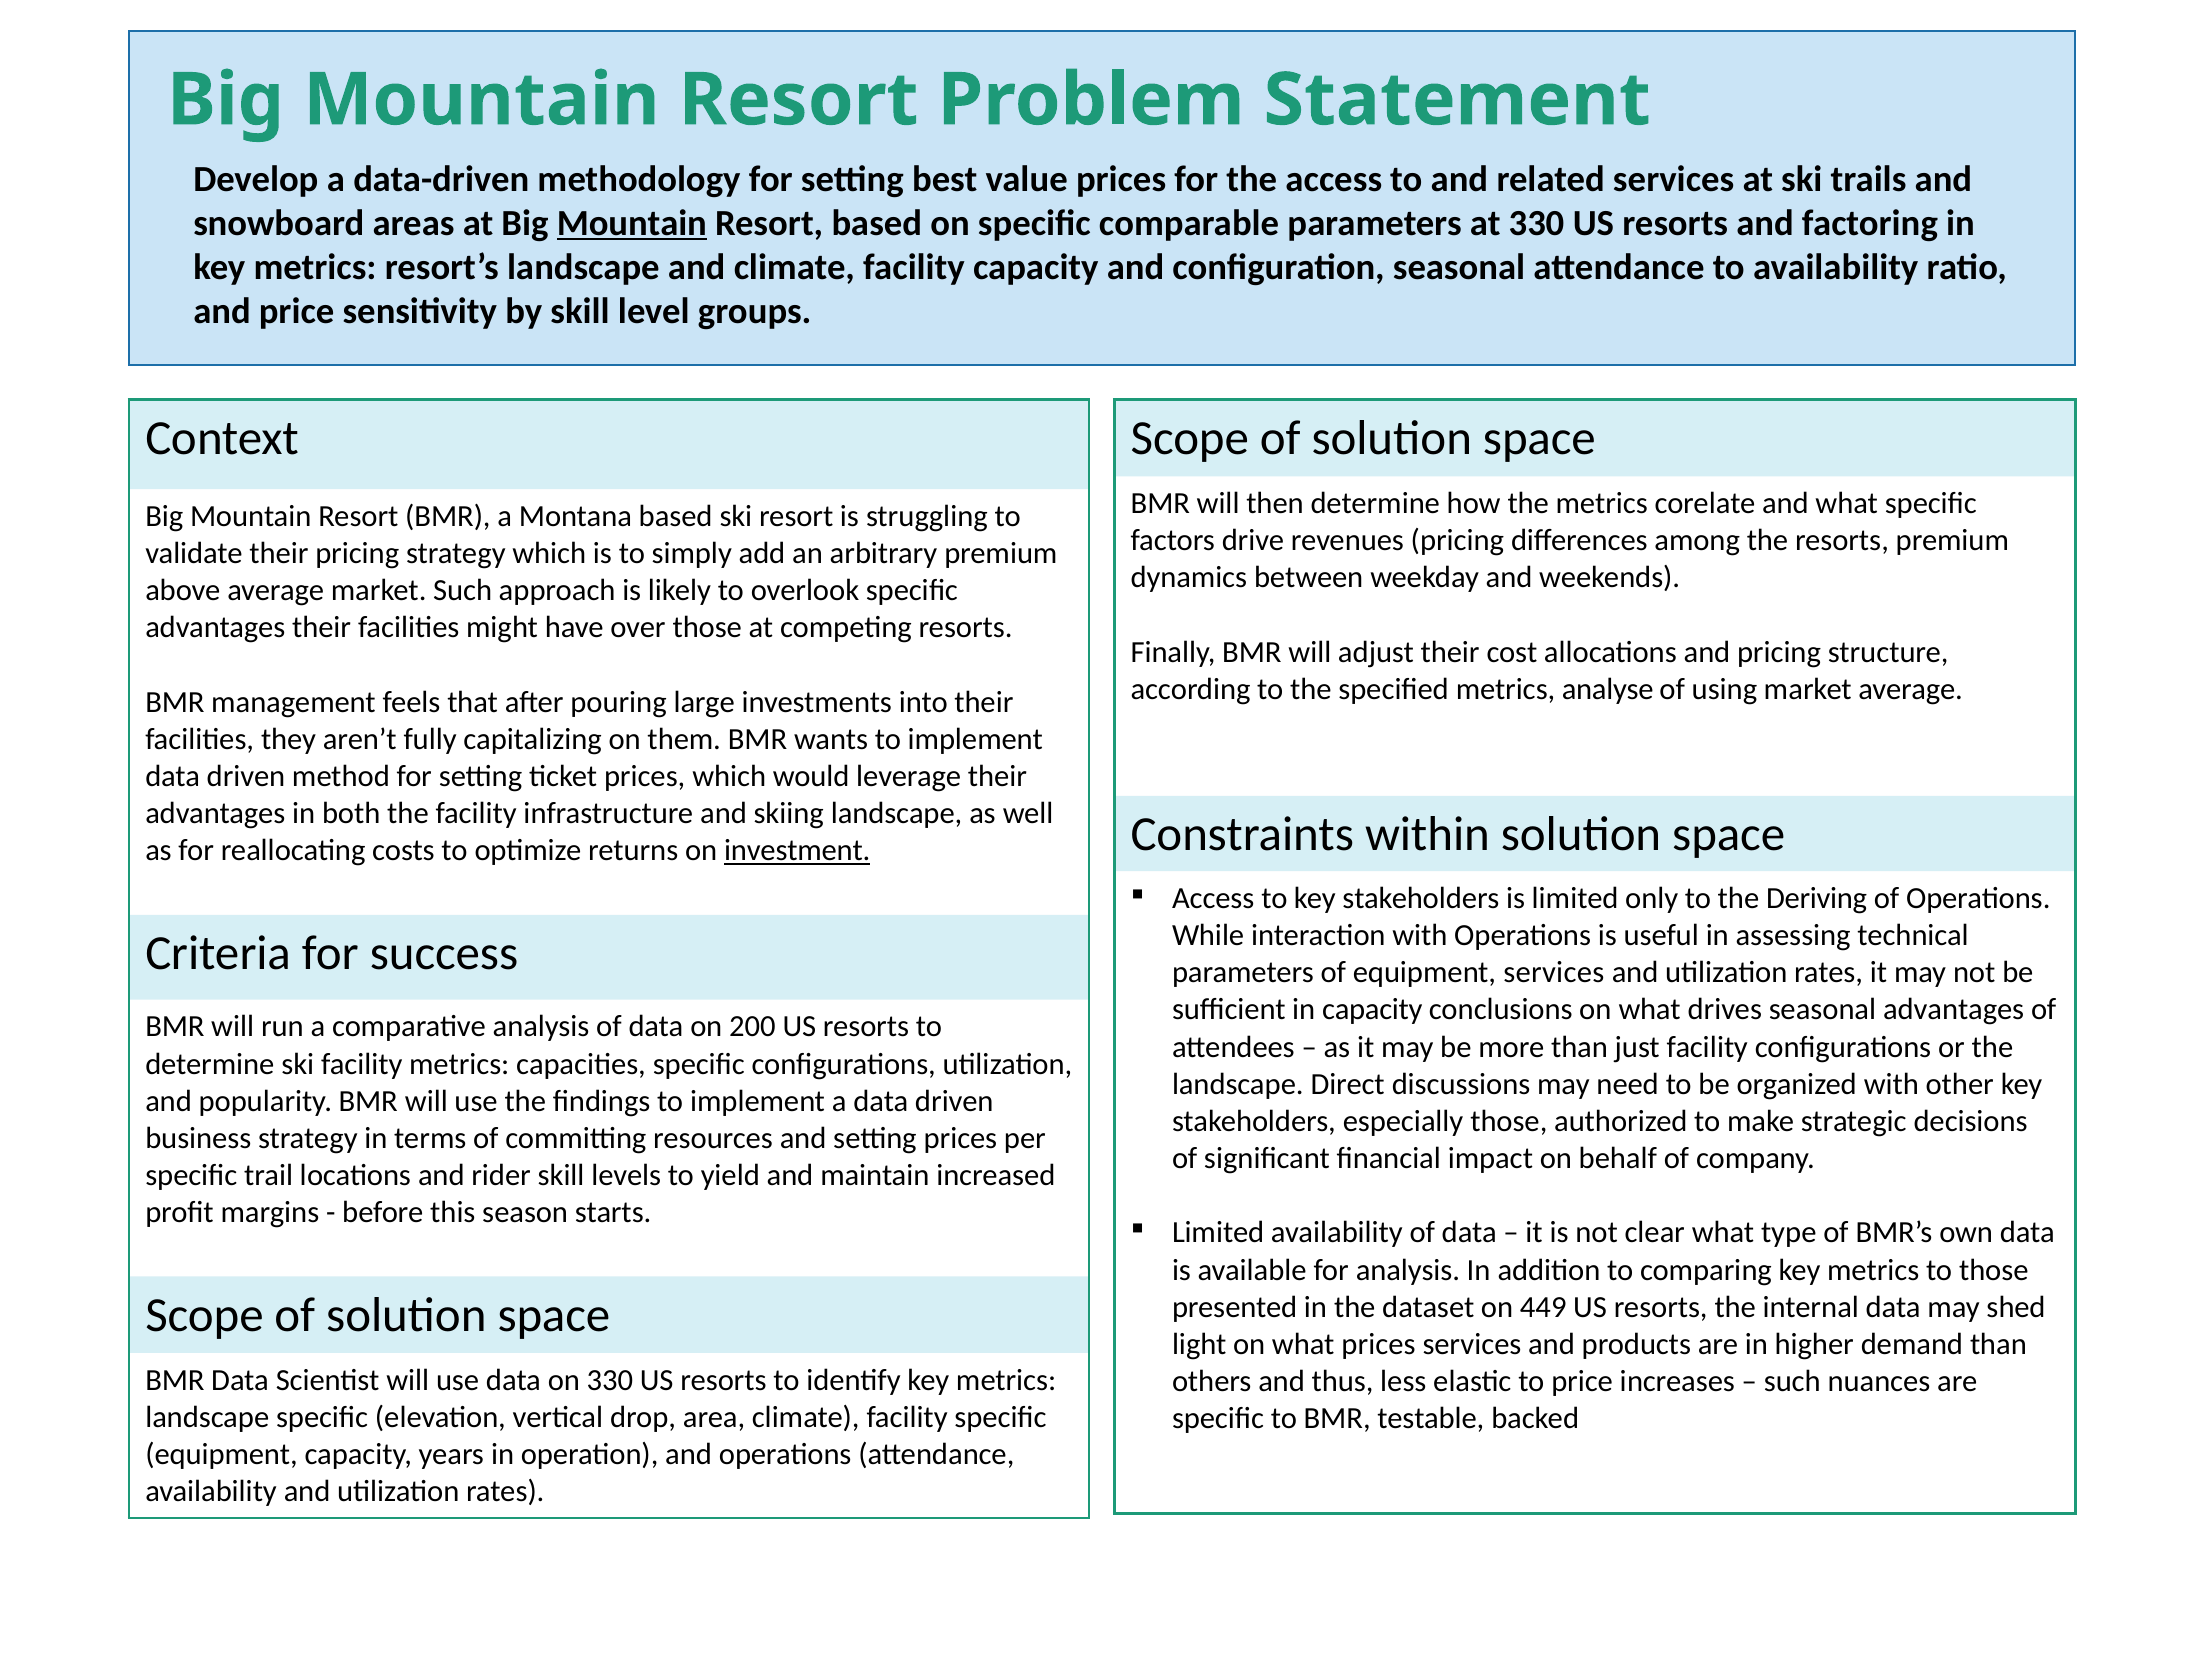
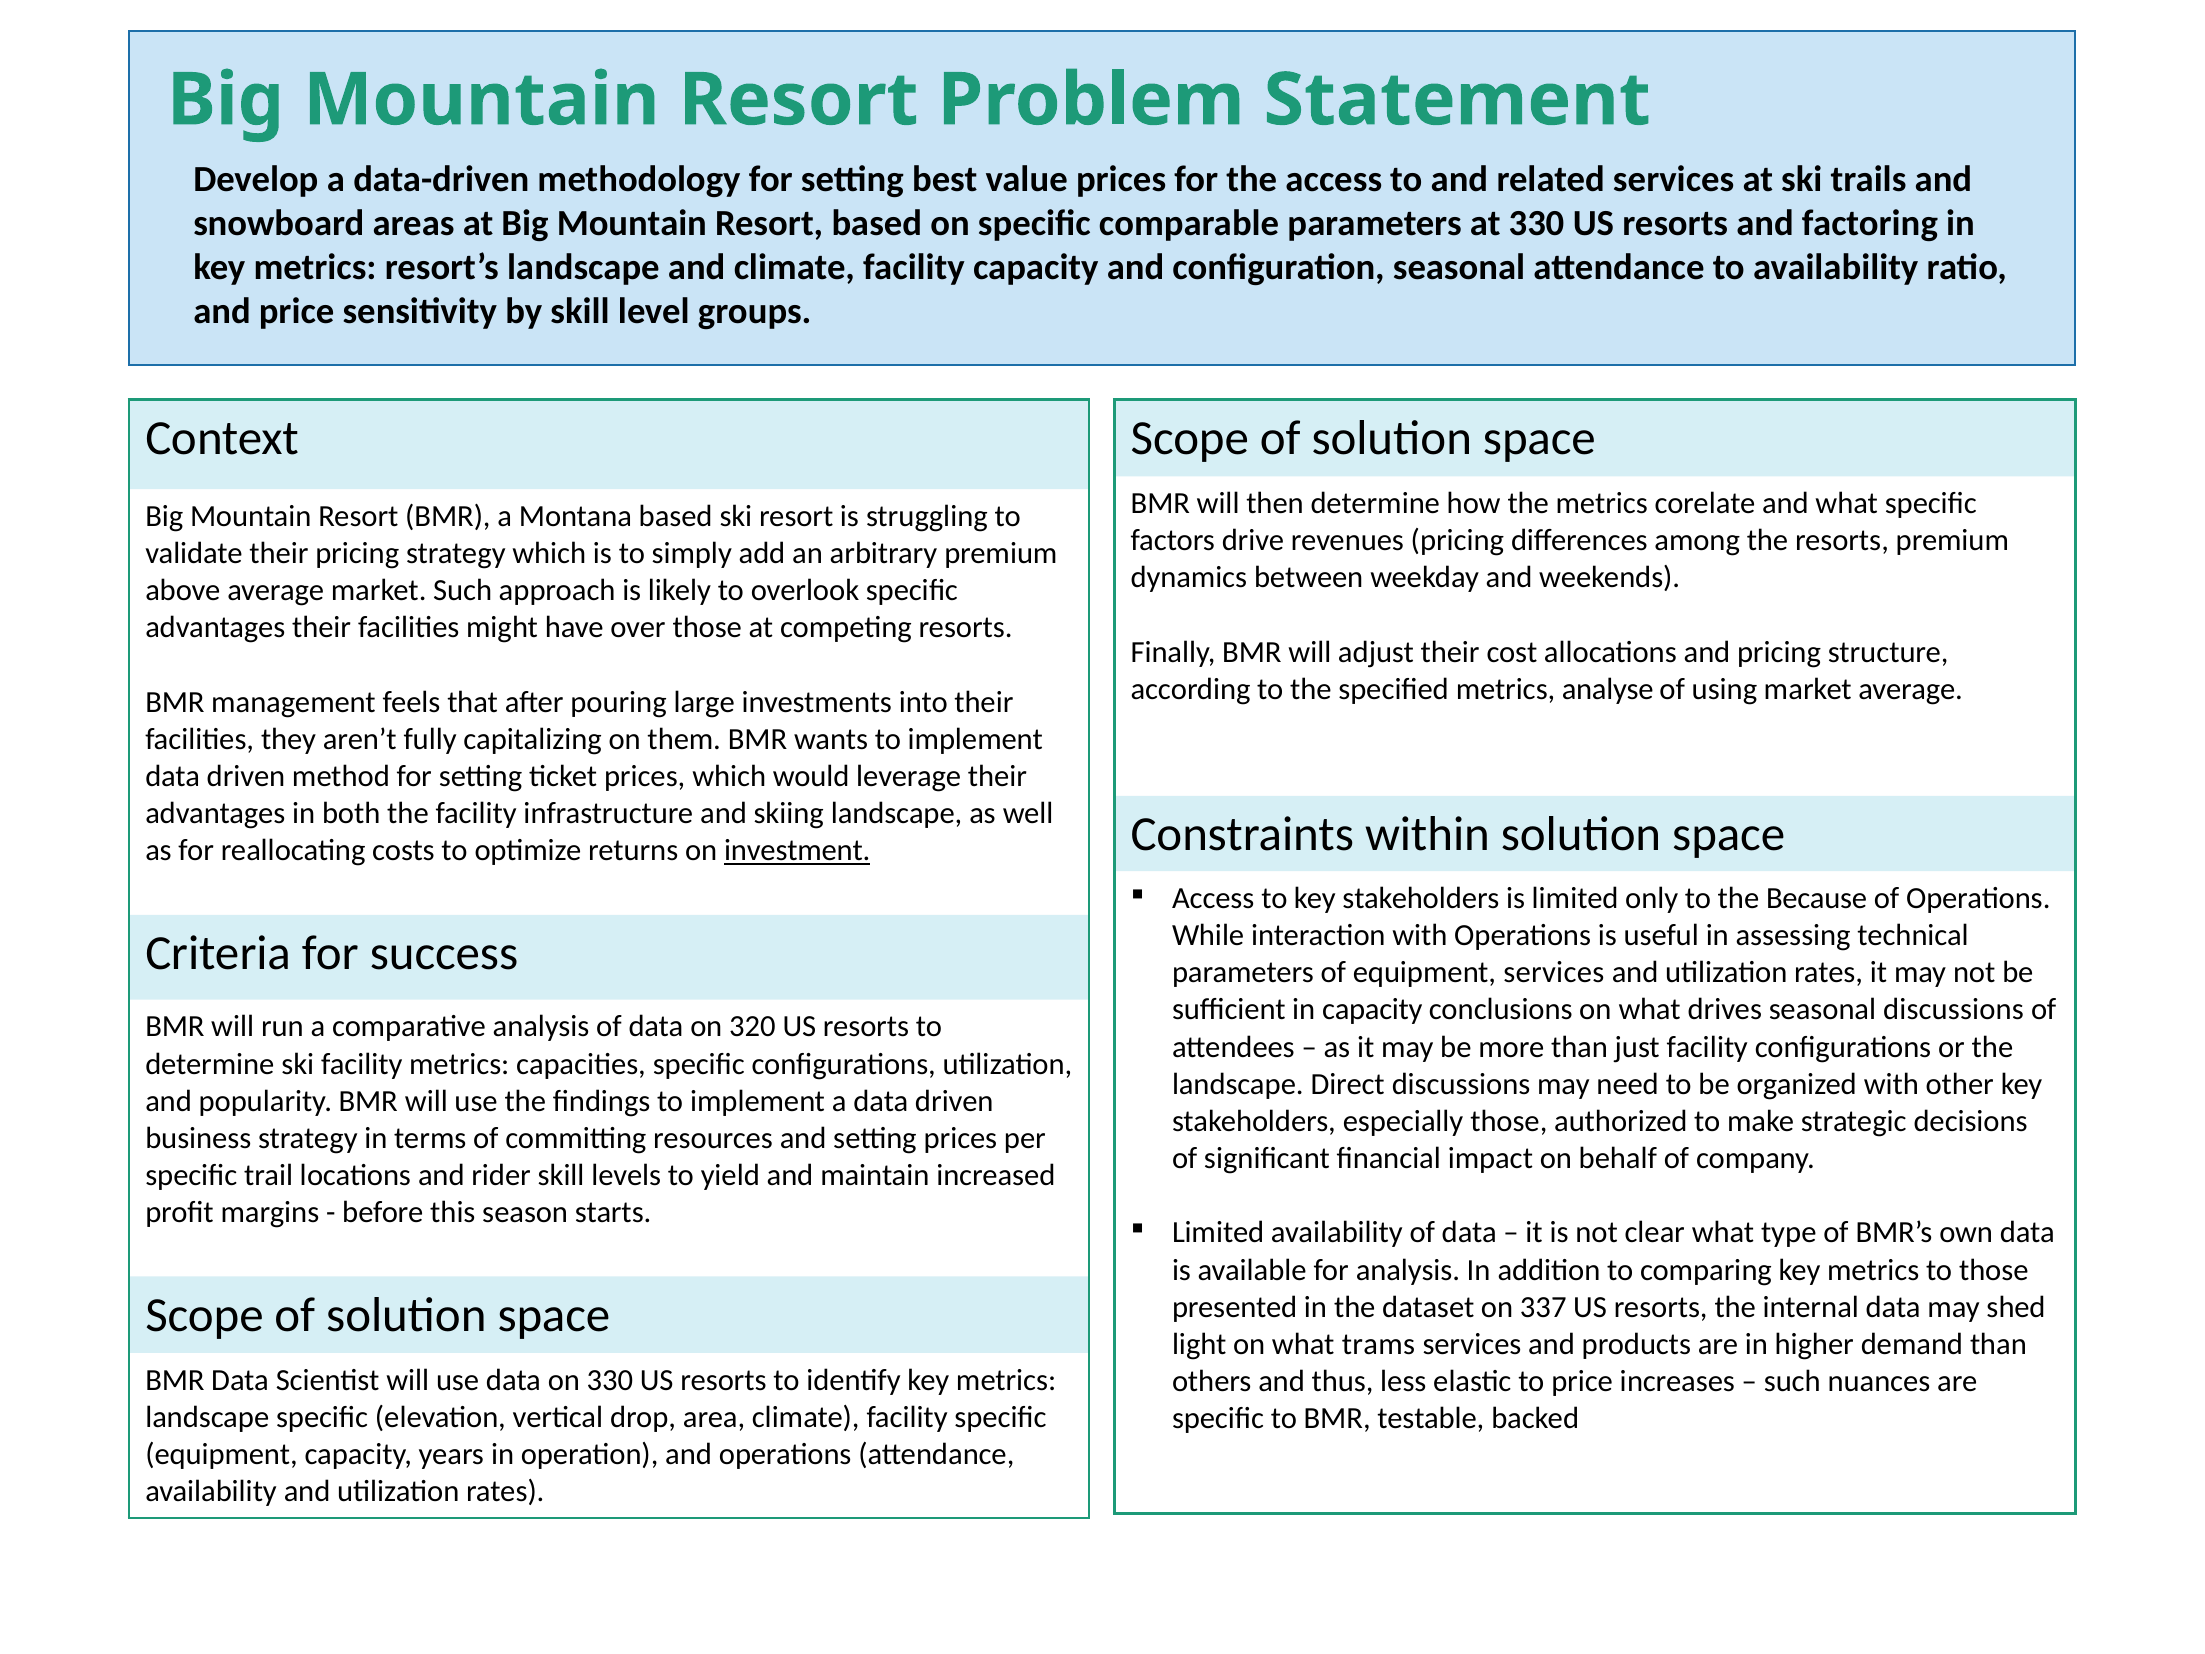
Mountain underline: present -> none (632, 223)
Deriving: Deriving -> Because (1817, 898)
seasonal advantages: advantages -> discussions (1954, 1010)
200: 200 -> 320 (752, 1027)
449: 449 -> 337 (1543, 1307)
what prices: prices -> trams (1378, 1344)
